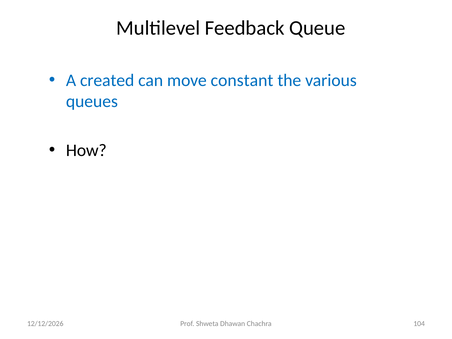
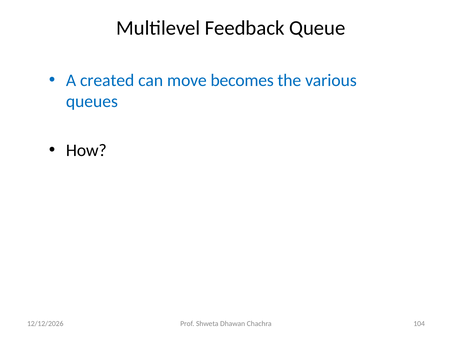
constant: constant -> becomes (242, 80)
